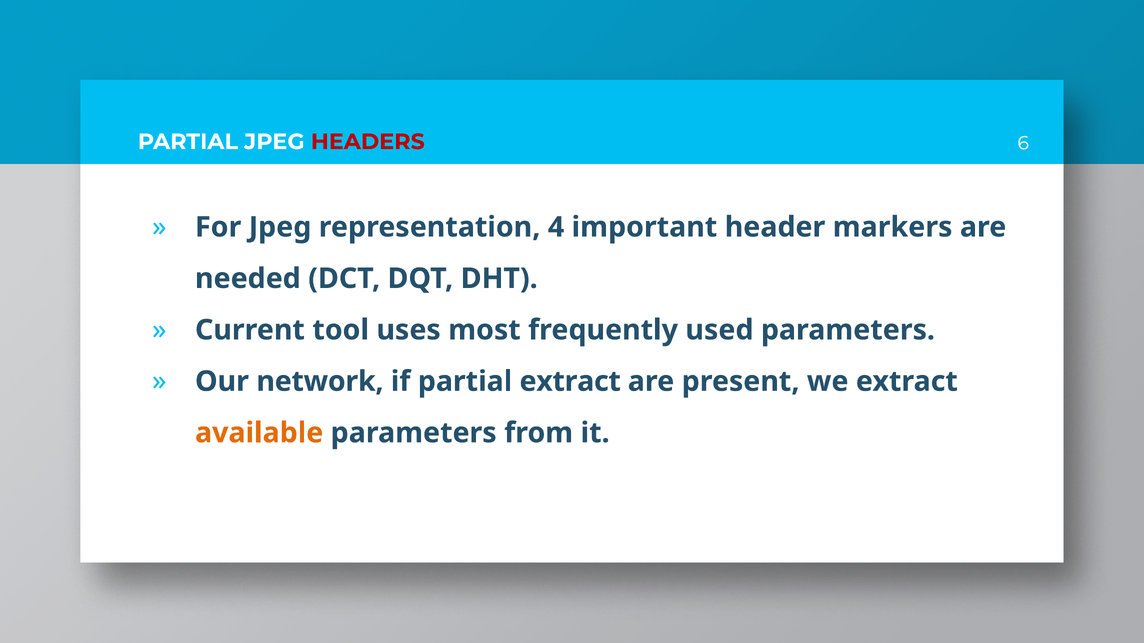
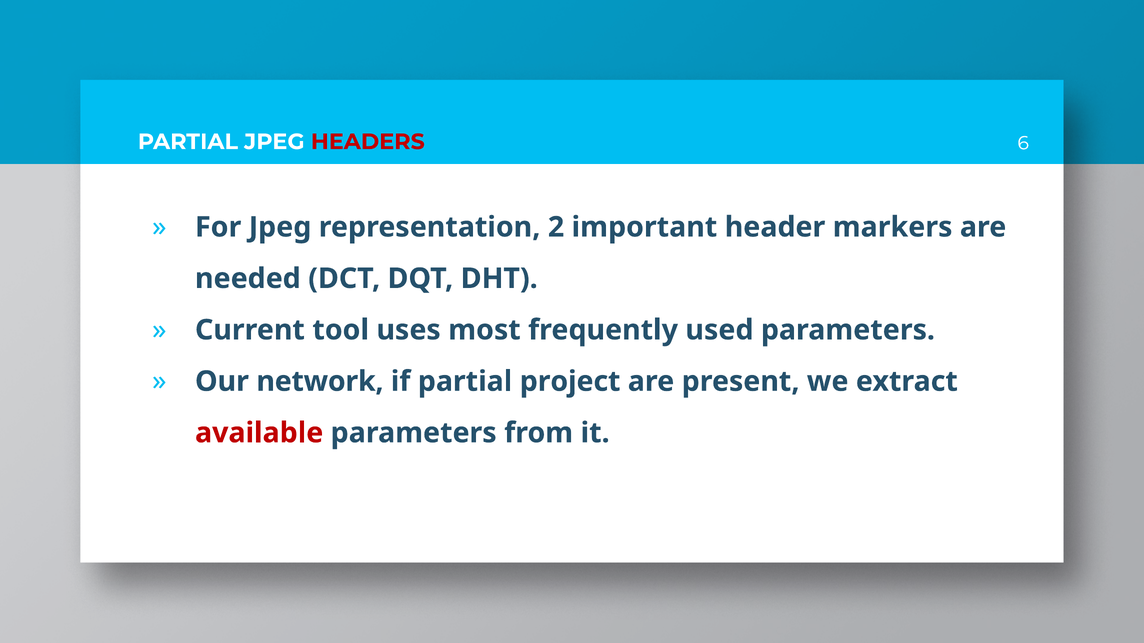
4: 4 -> 2 (556, 227)
partial extract: extract -> project (570, 382)
available colour: orange -> red (259, 433)
